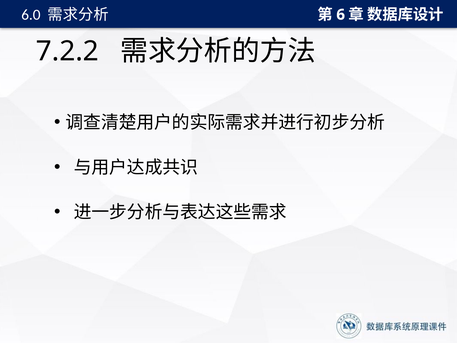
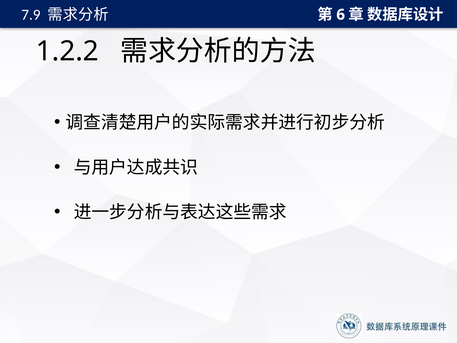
6.0: 6.0 -> 7.9 (31, 15)
7.2.2: 7.2.2 -> 1.2.2 (67, 51)
